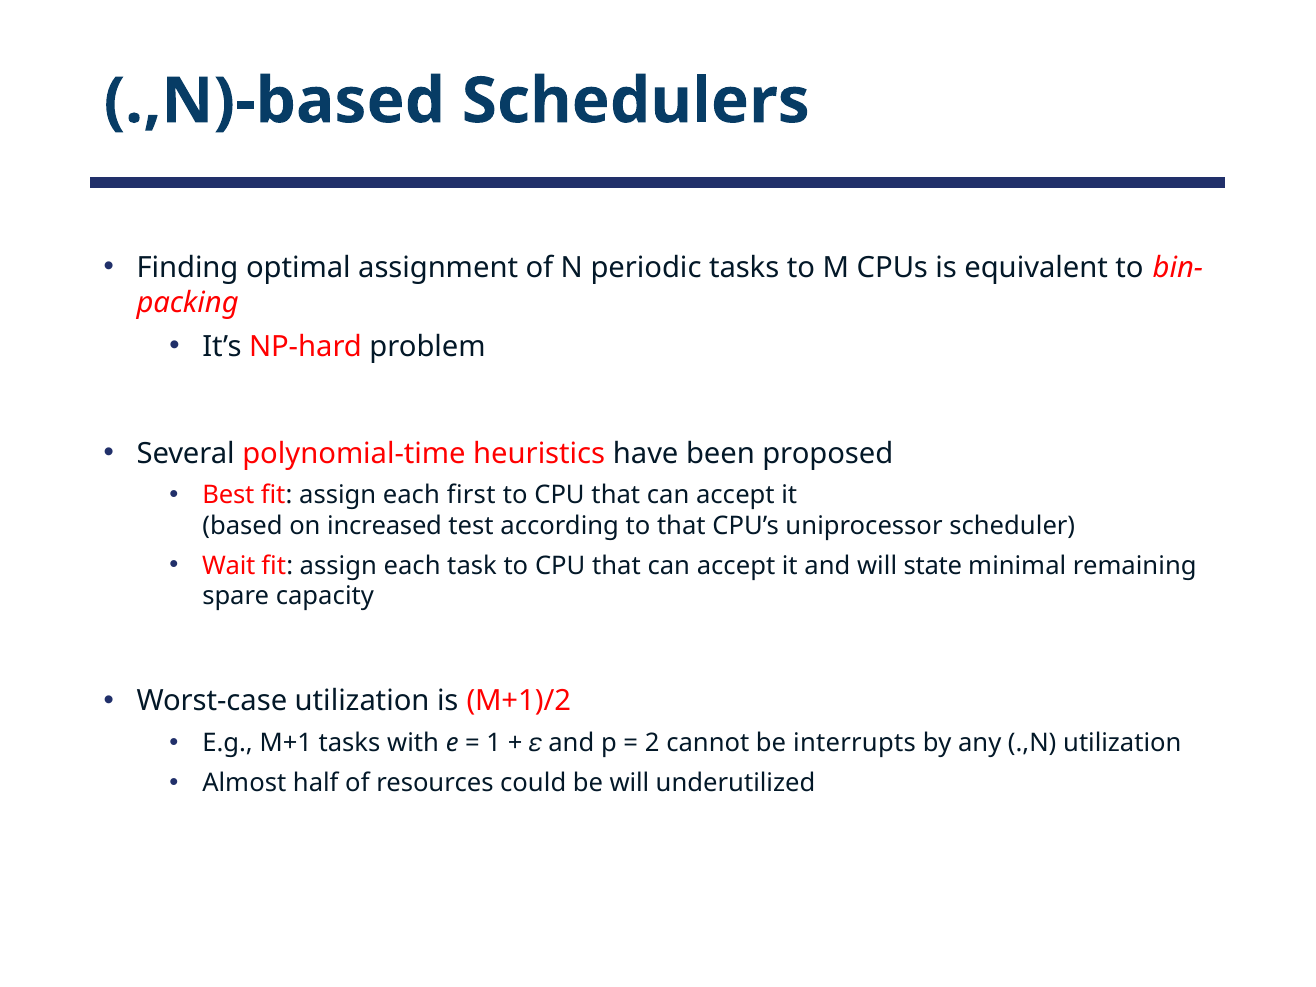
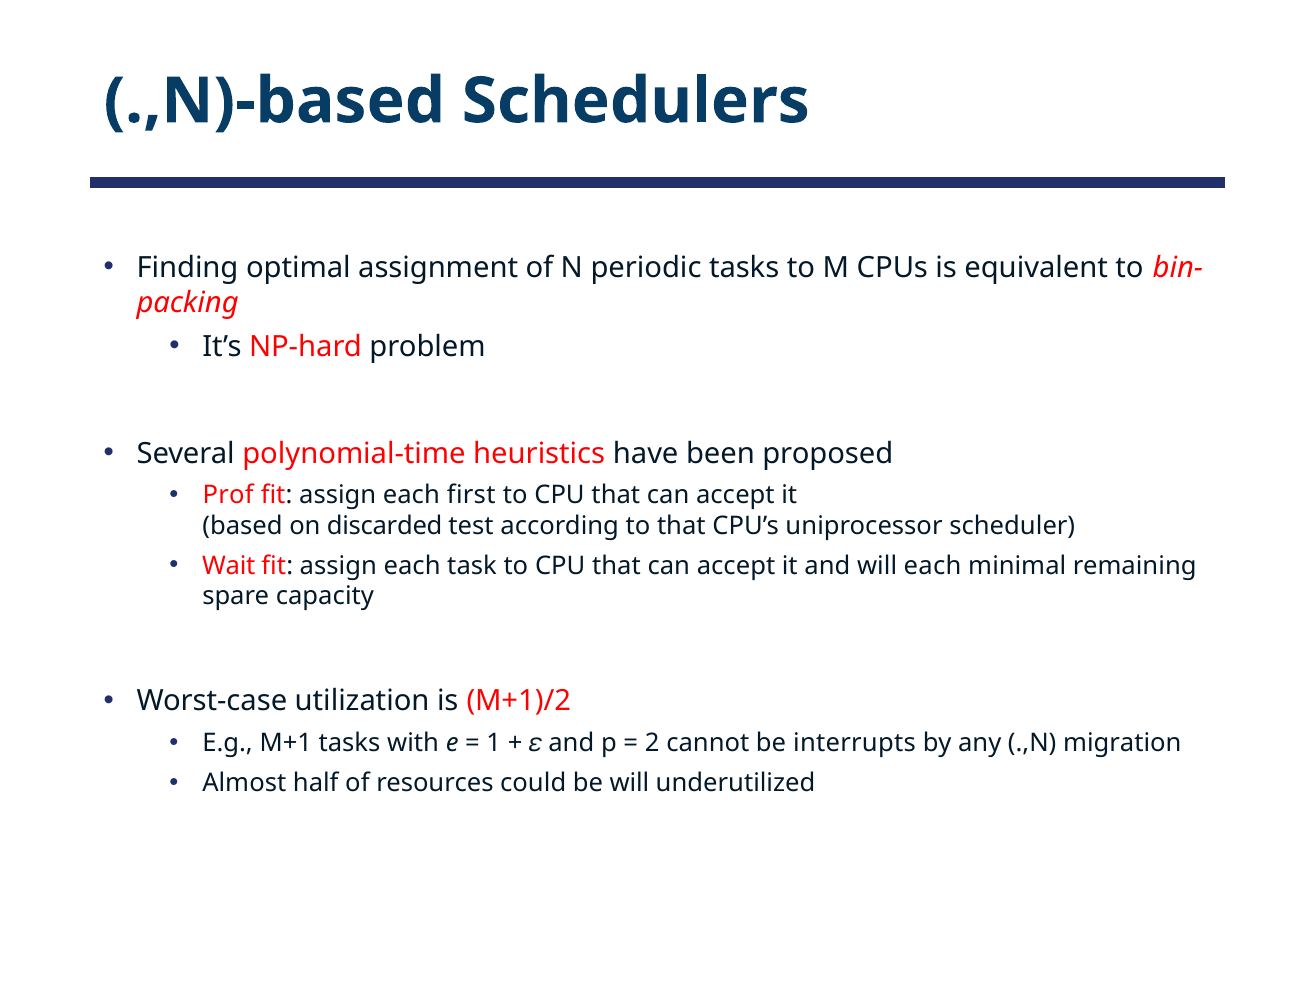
Best: Best -> Prof (228, 495)
increased: increased -> discarded (385, 526)
will state: state -> each (933, 566)
.,N utilization: utilization -> migration (1122, 743)
